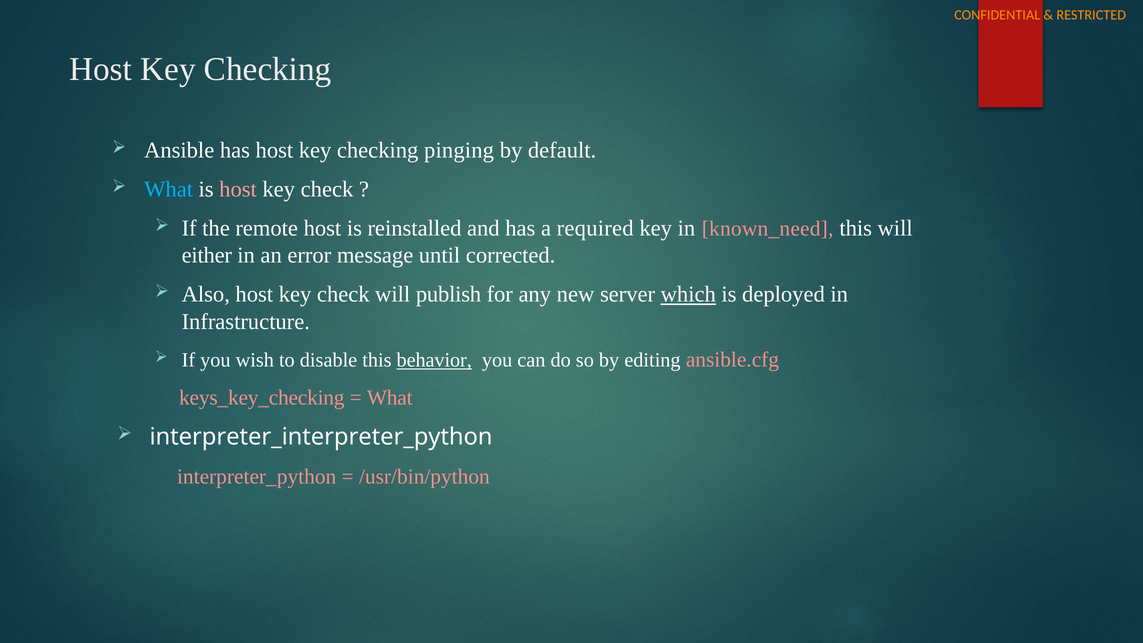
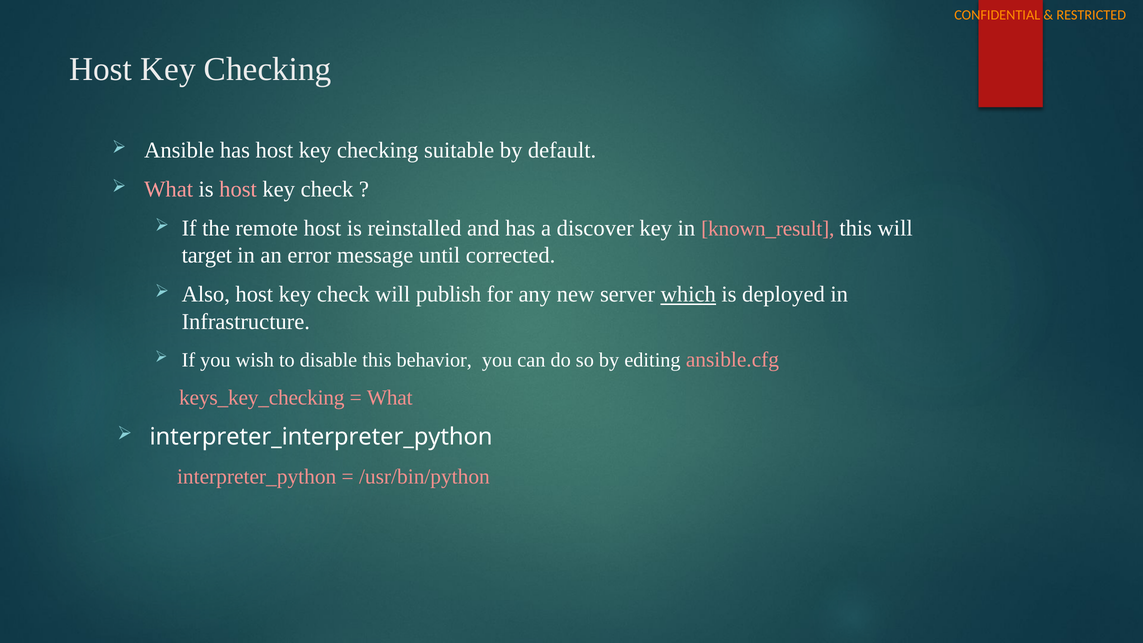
pinging: pinging -> suitable (459, 150)
What colour: light blue -> pink (169, 189)
required: required -> discover (595, 228)
known_need: known_need -> known_result (768, 229)
either: either -> target (207, 255)
behavior underline: present -> none (434, 360)
